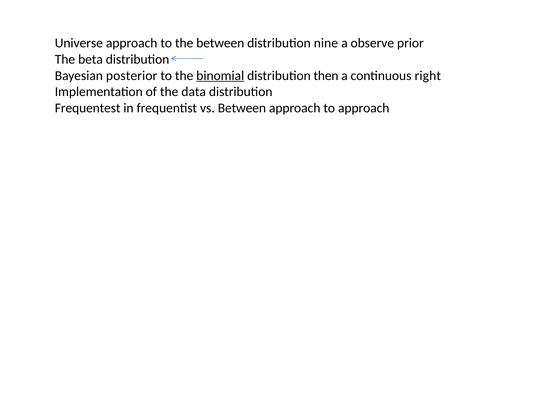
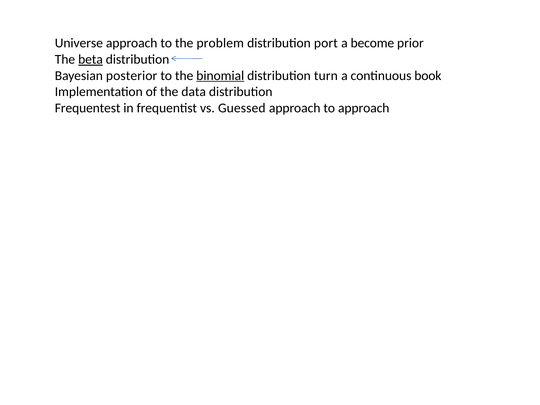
the between: between -> problem (220, 43)
nine: nine -> port (326, 43)
observe: observe -> become (372, 43)
beta underline: none -> present (91, 59)
then: then -> turn (326, 76)
right: right -> book (428, 76)
vs Between: Between -> Guessed (242, 108)
